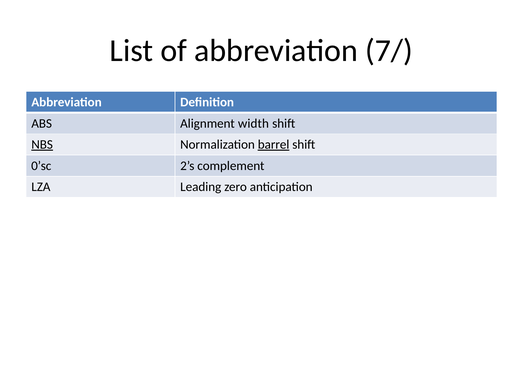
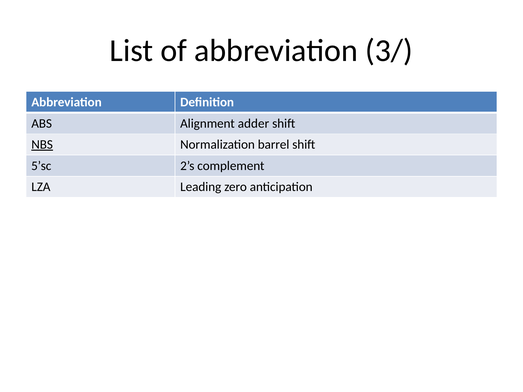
7/: 7/ -> 3/ (389, 51)
width: width -> adder (253, 123)
barrel underline: present -> none (274, 145)
0’sc: 0’sc -> 5’sc (41, 166)
